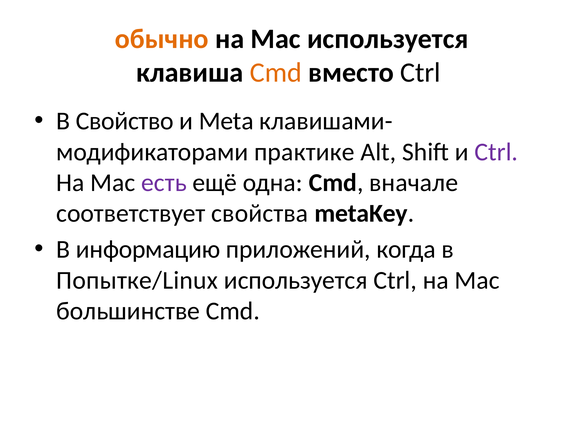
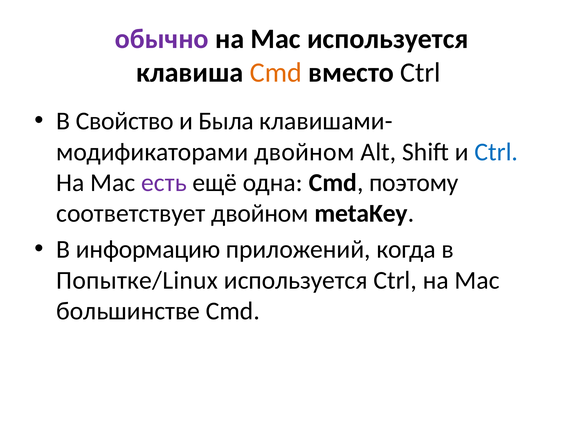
обычно colour: orange -> purple (162, 39)
Meta: Meta -> Была (226, 121)
практике: практике -> двойном (304, 152)
Ctrl colour: purple -> blue (496, 152)
вначале: вначале -> поэтому (414, 183)
соответствует свойства: свойства -> двойном (260, 213)
